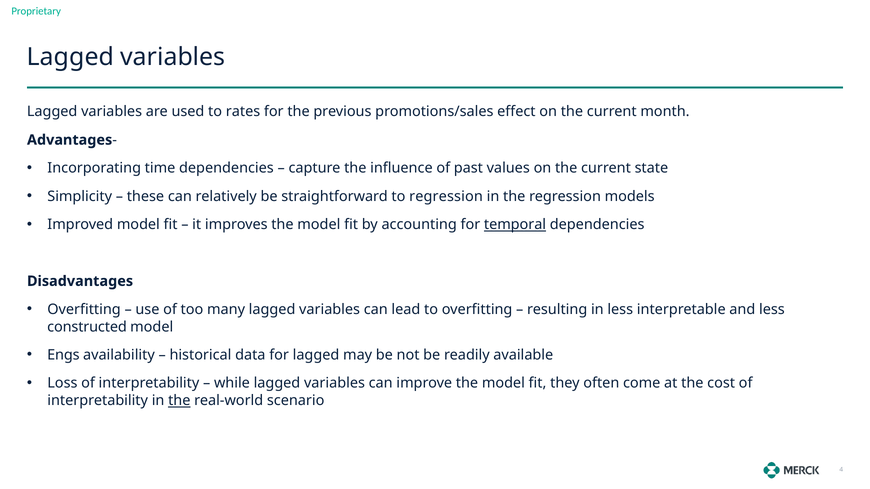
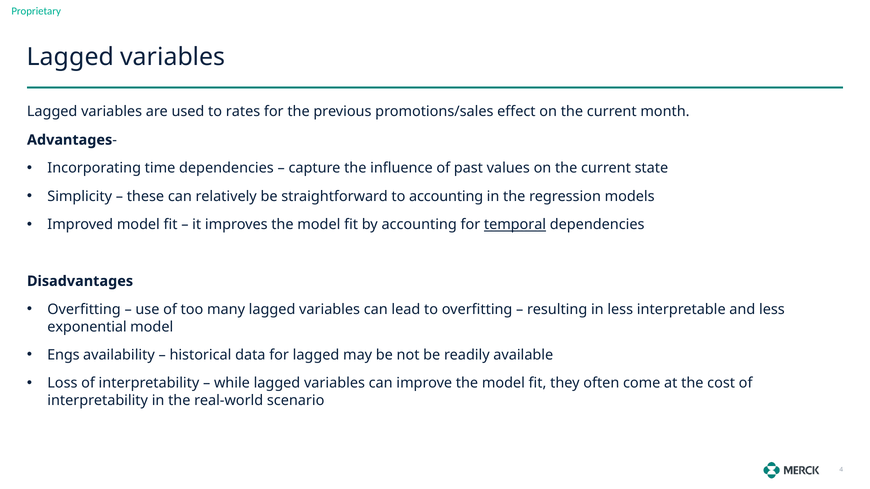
to regression: regression -> accounting (446, 197)
constructed: constructed -> exponential (87, 327)
the underline: present -> none (179, 401)
